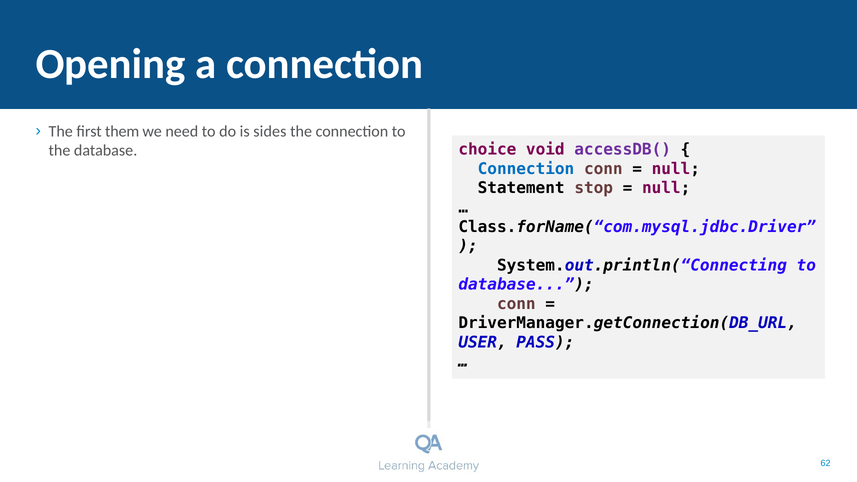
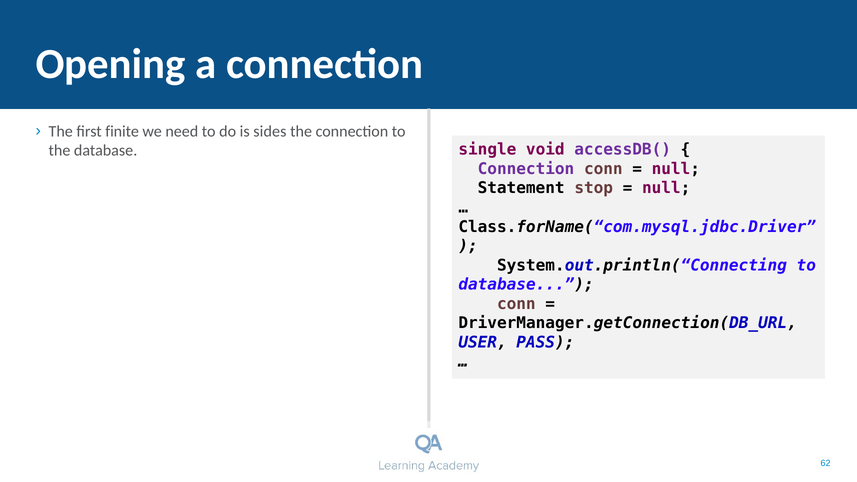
them: them -> finite (122, 131)
choice: choice -> single (487, 150)
Connection colour: blue -> purple (526, 169)
